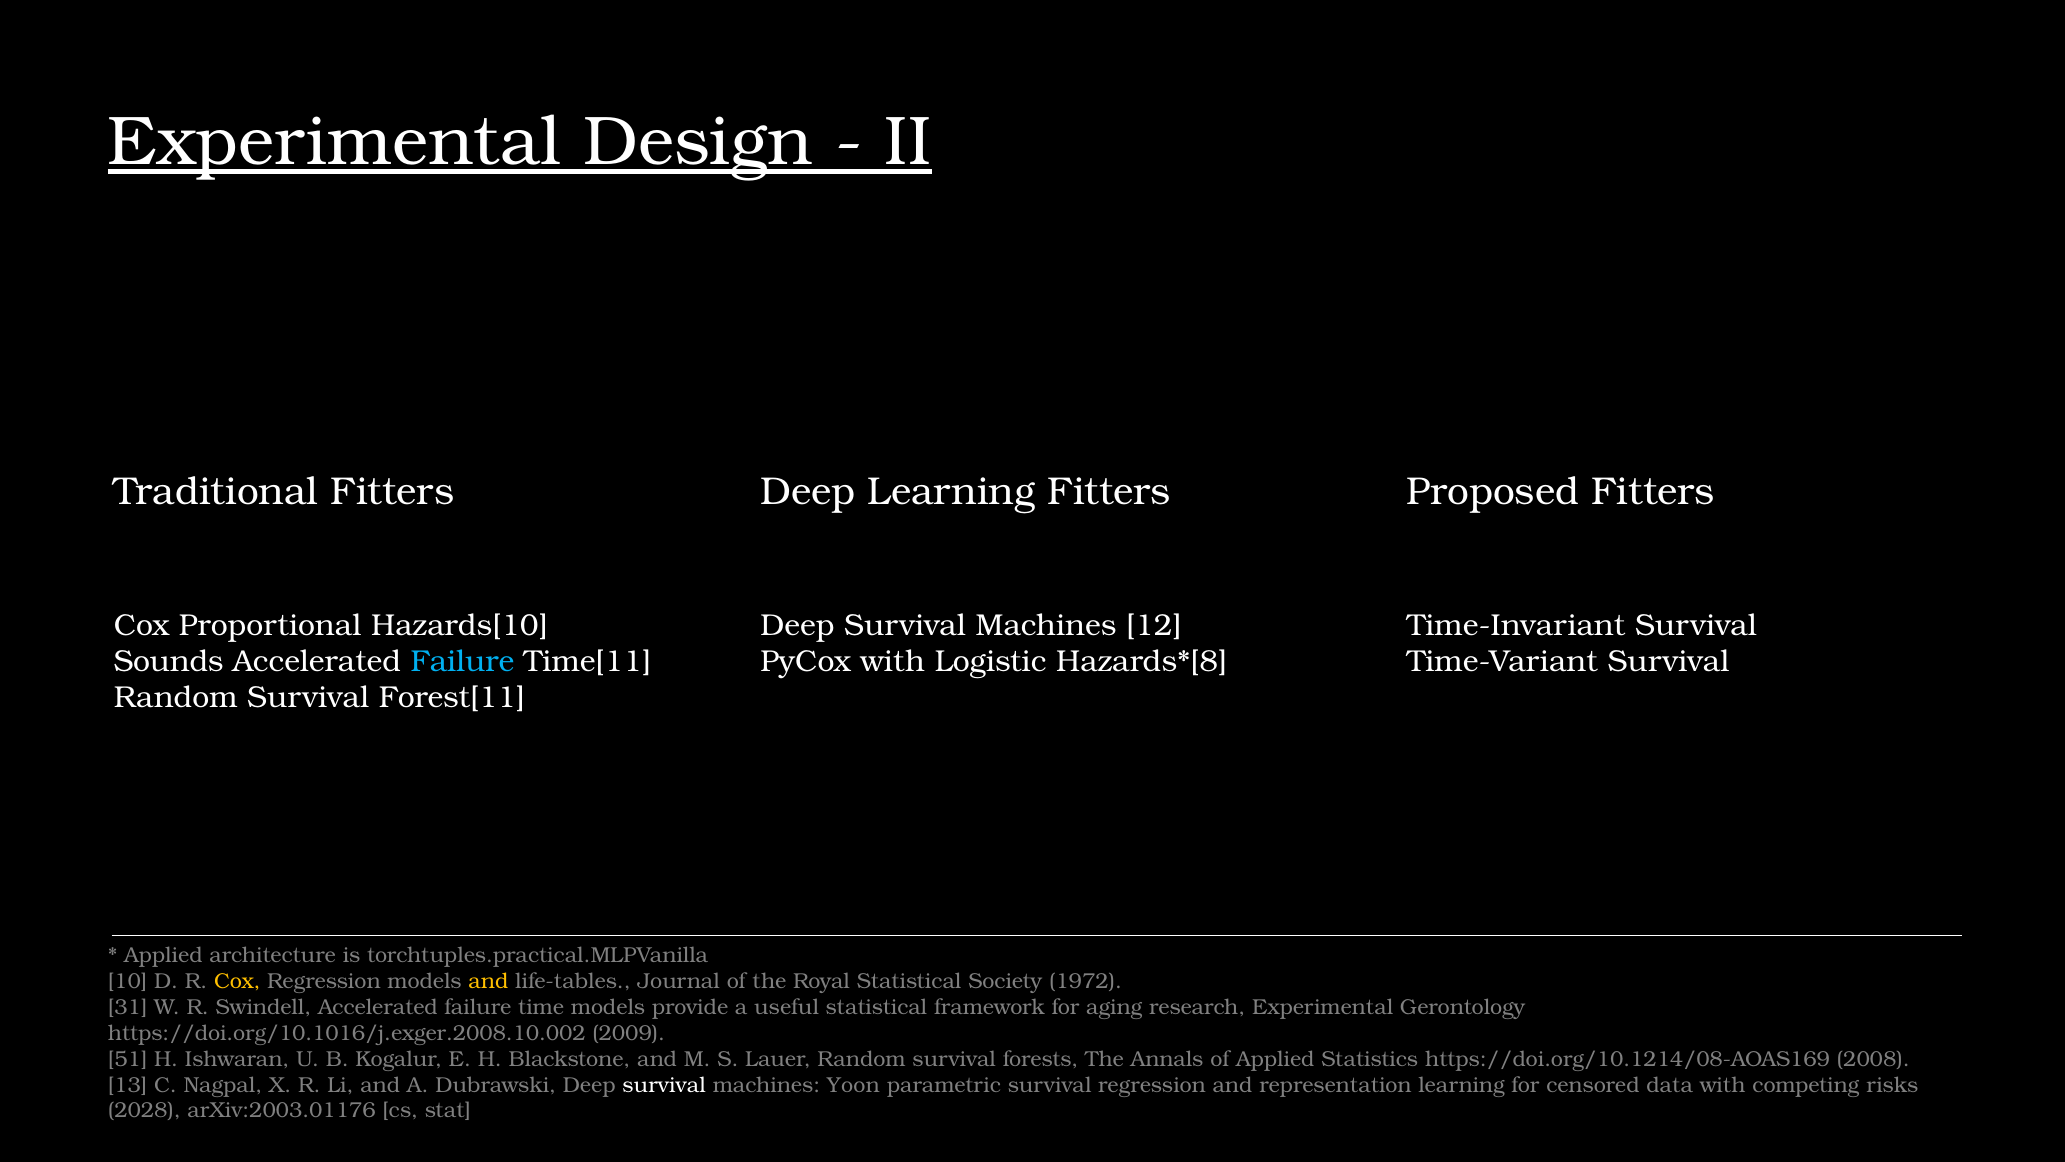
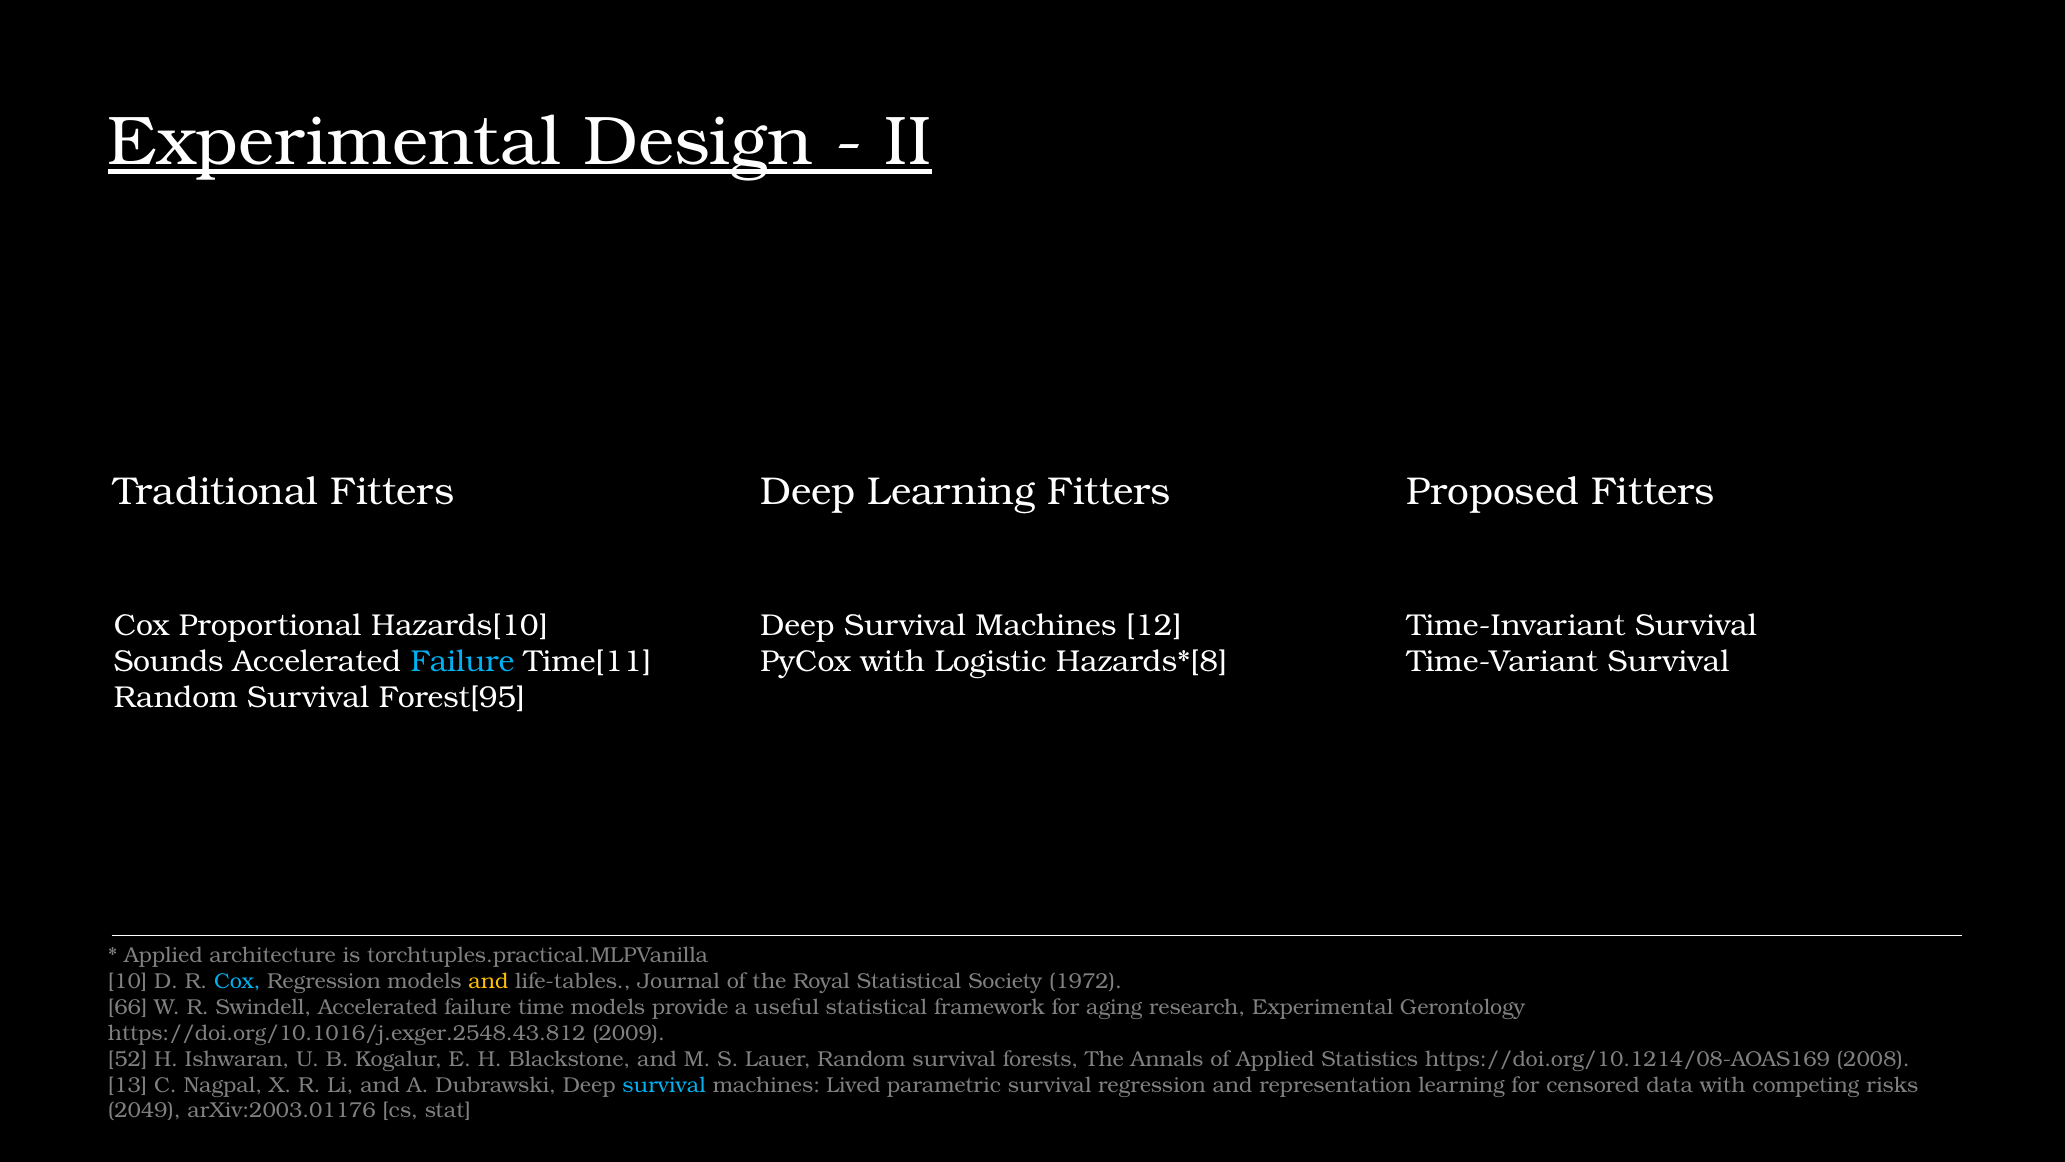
Forest[11: Forest[11 -> Forest[95 (452, 697)
Cox colour: yellow -> light blue (237, 981)
31: 31 -> 66 (128, 1007)
https://doi.org/10.1016/j.exger.2008.10.002: https://doi.org/10.1016/j.exger.2008.10.002 -> https://doi.org/10.1016/j.exger.2548.43.812 (347, 1033)
51: 51 -> 52 (128, 1059)
survival colour: white -> light blue (664, 1085)
Yoon: Yoon -> Lived (854, 1085)
2028: 2028 -> 2049 (144, 1110)
